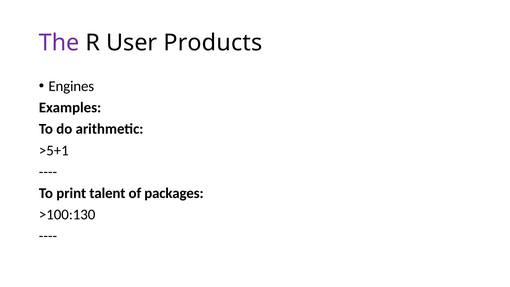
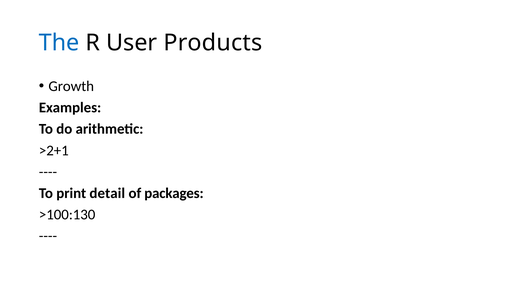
The colour: purple -> blue (59, 43)
Engines: Engines -> Growth (71, 86)
>5+1: >5+1 -> >2+1 (54, 150)
talent: talent -> detail (107, 193)
